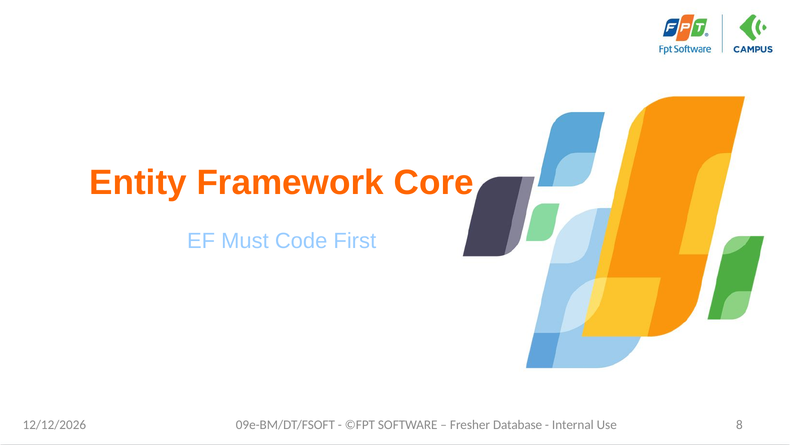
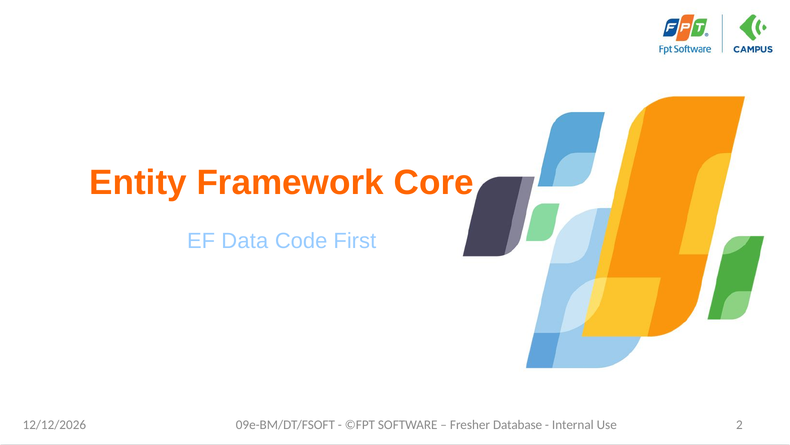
Must: Must -> Data (245, 241)
8: 8 -> 2 (739, 424)
